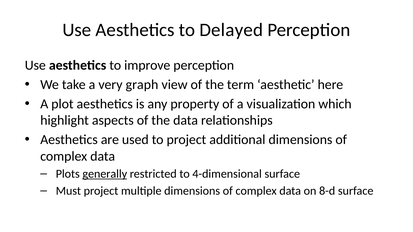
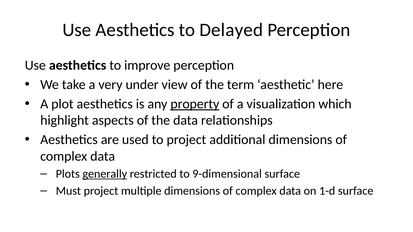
graph: graph -> under (142, 85)
property underline: none -> present (195, 104)
4-dimensional: 4-dimensional -> 9-dimensional (227, 174)
8-d: 8-d -> 1-d (327, 191)
